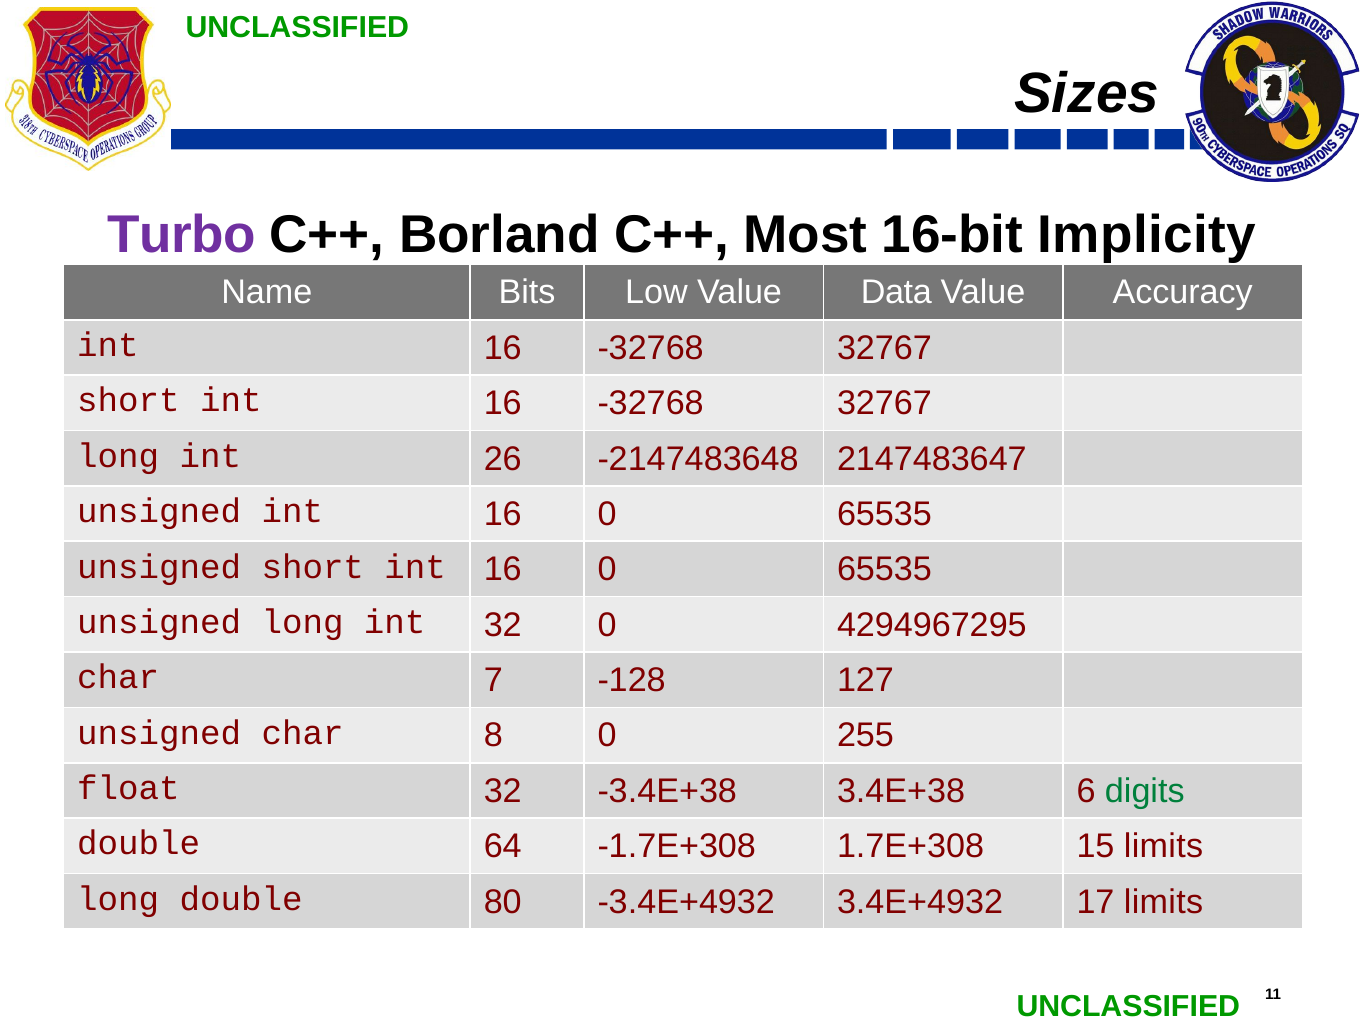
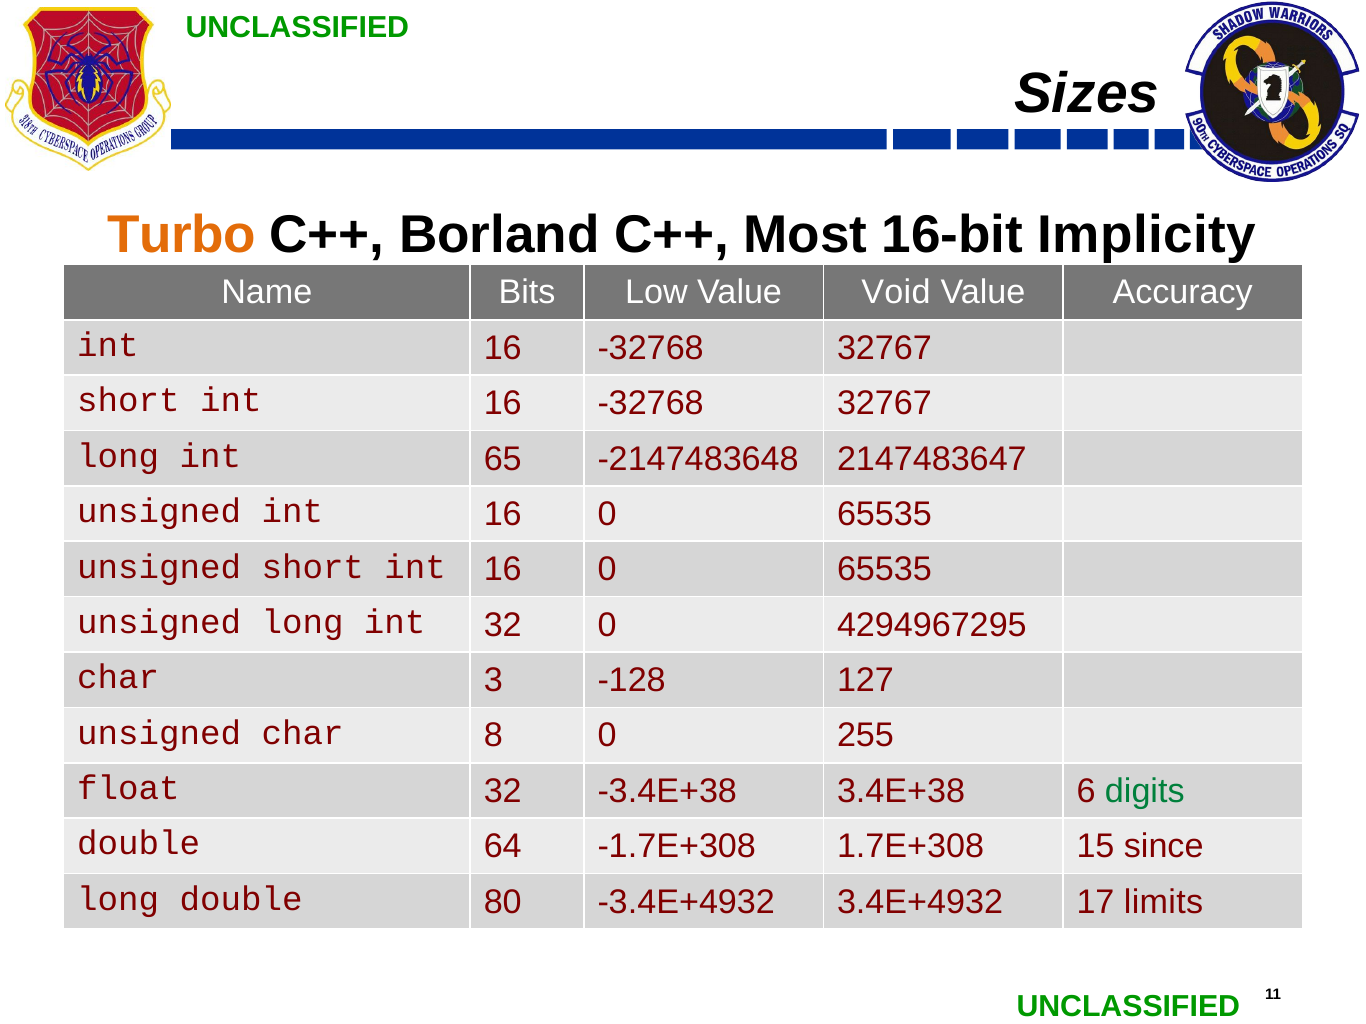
Turbo colour: purple -> orange (182, 235)
Data: Data -> Void (896, 293)
26: 26 -> 65 (503, 459)
7: 7 -> 3 (493, 681)
15 limits: limits -> since (1164, 847)
